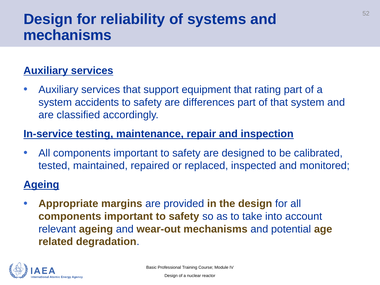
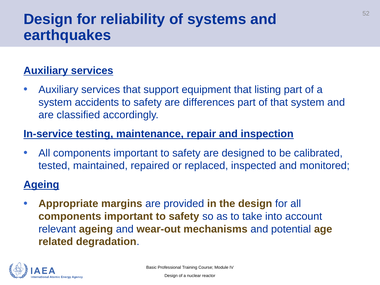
mechanisms: mechanisms -> earthquakes (67, 35)
rating: rating -> listing (268, 90)
